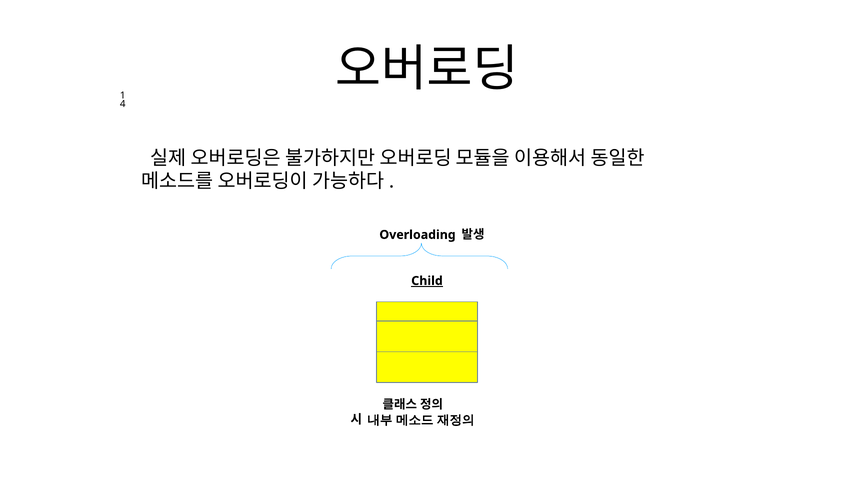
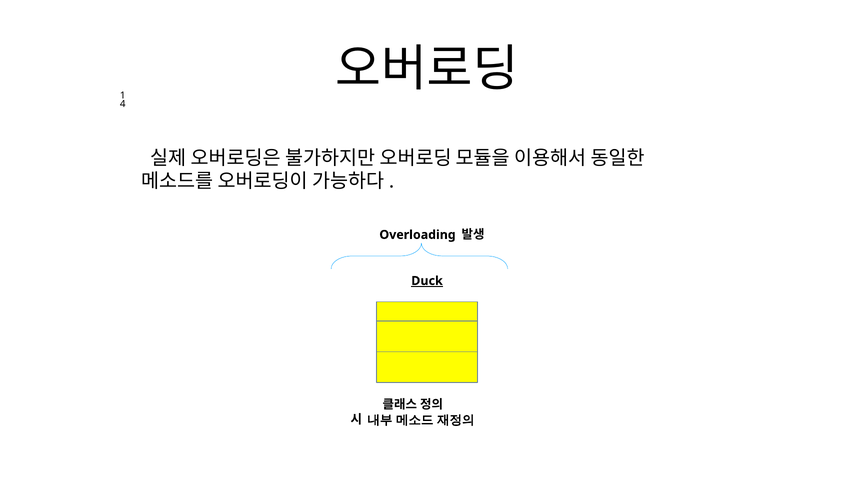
Child: Child -> Duck (427, 281)
